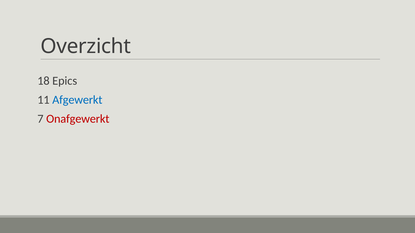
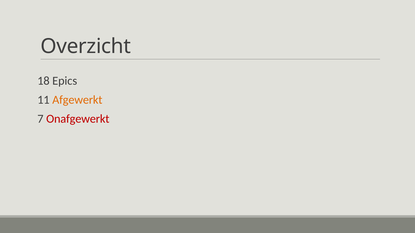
Afgewerkt colour: blue -> orange (77, 100)
